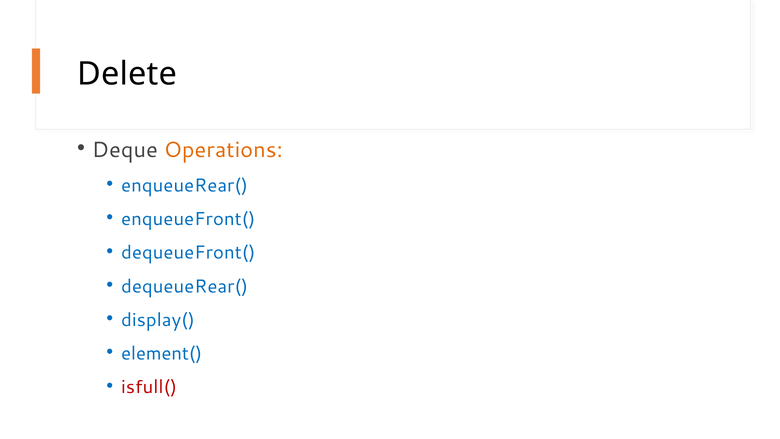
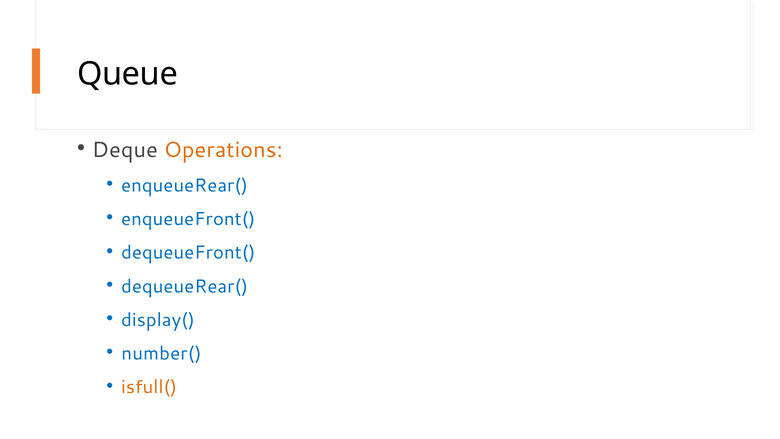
Delete: Delete -> Queue (128, 74)
element(: element( -> number( (161, 353)
isfull( colour: red -> orange (149, 387)
